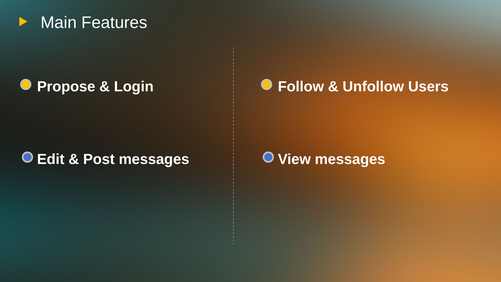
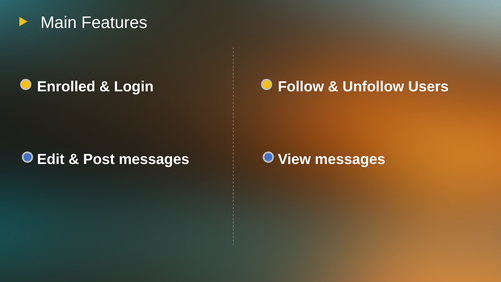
Propose: Propose -> Enrolled (66, 87)
